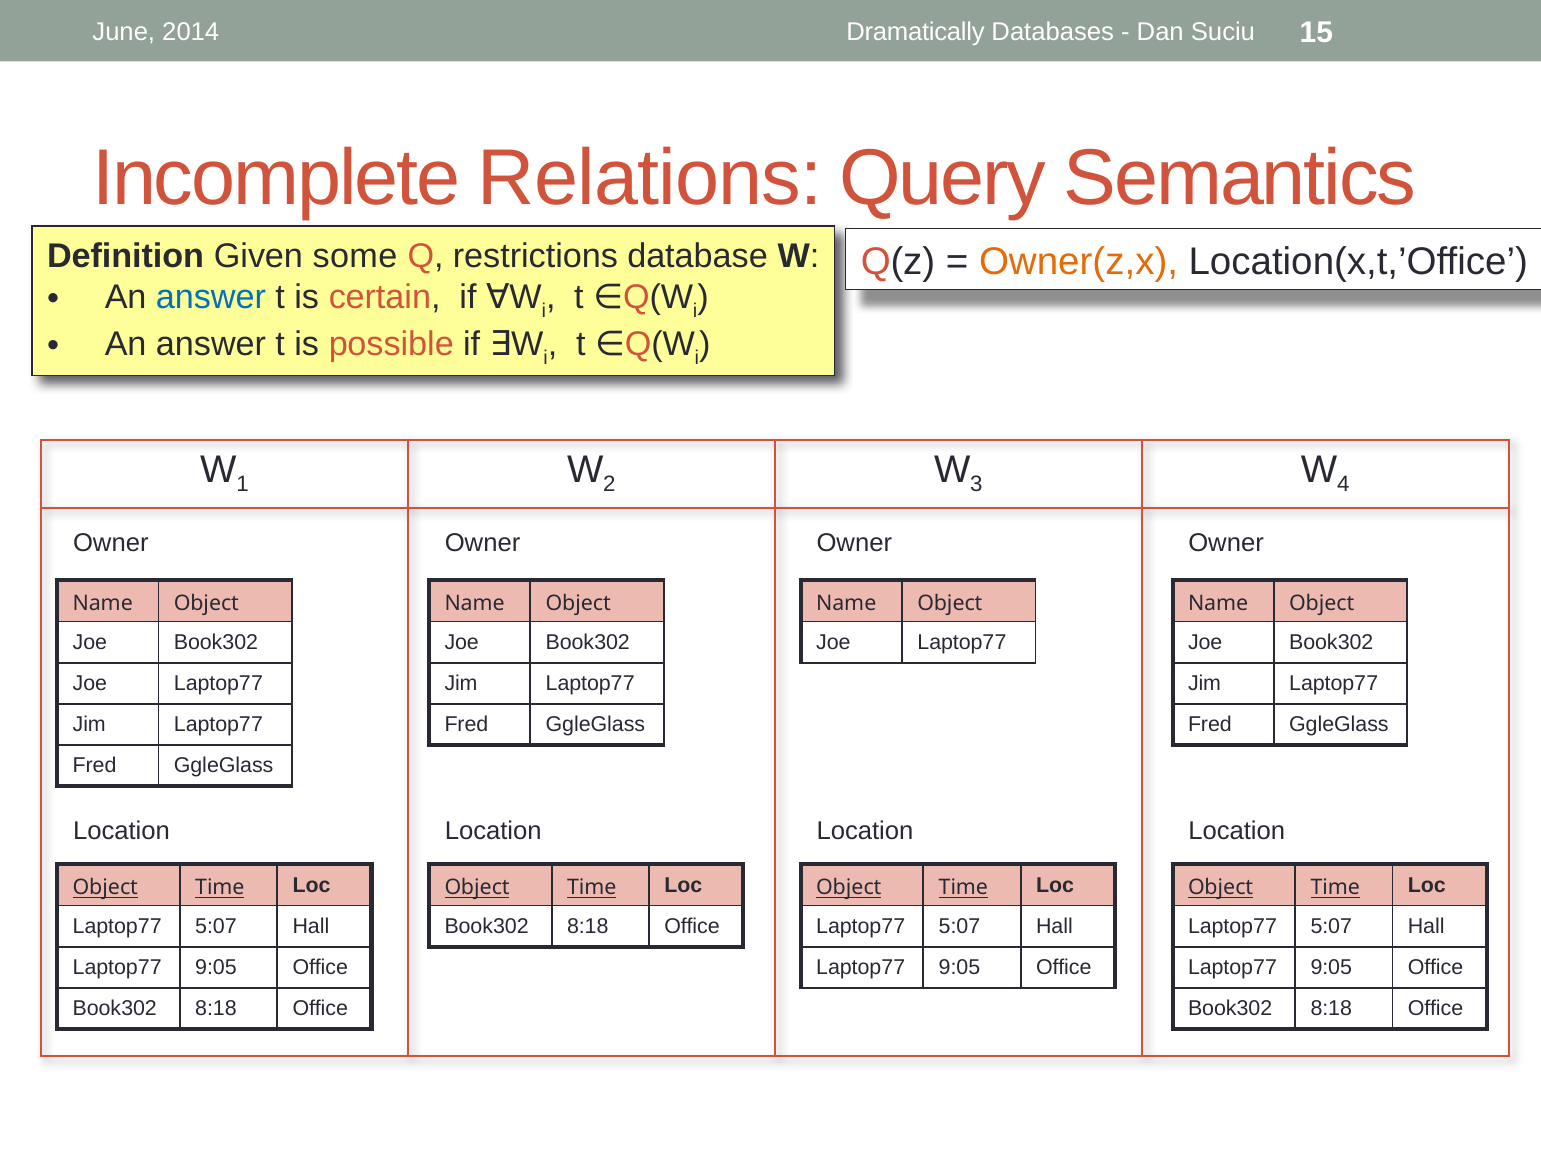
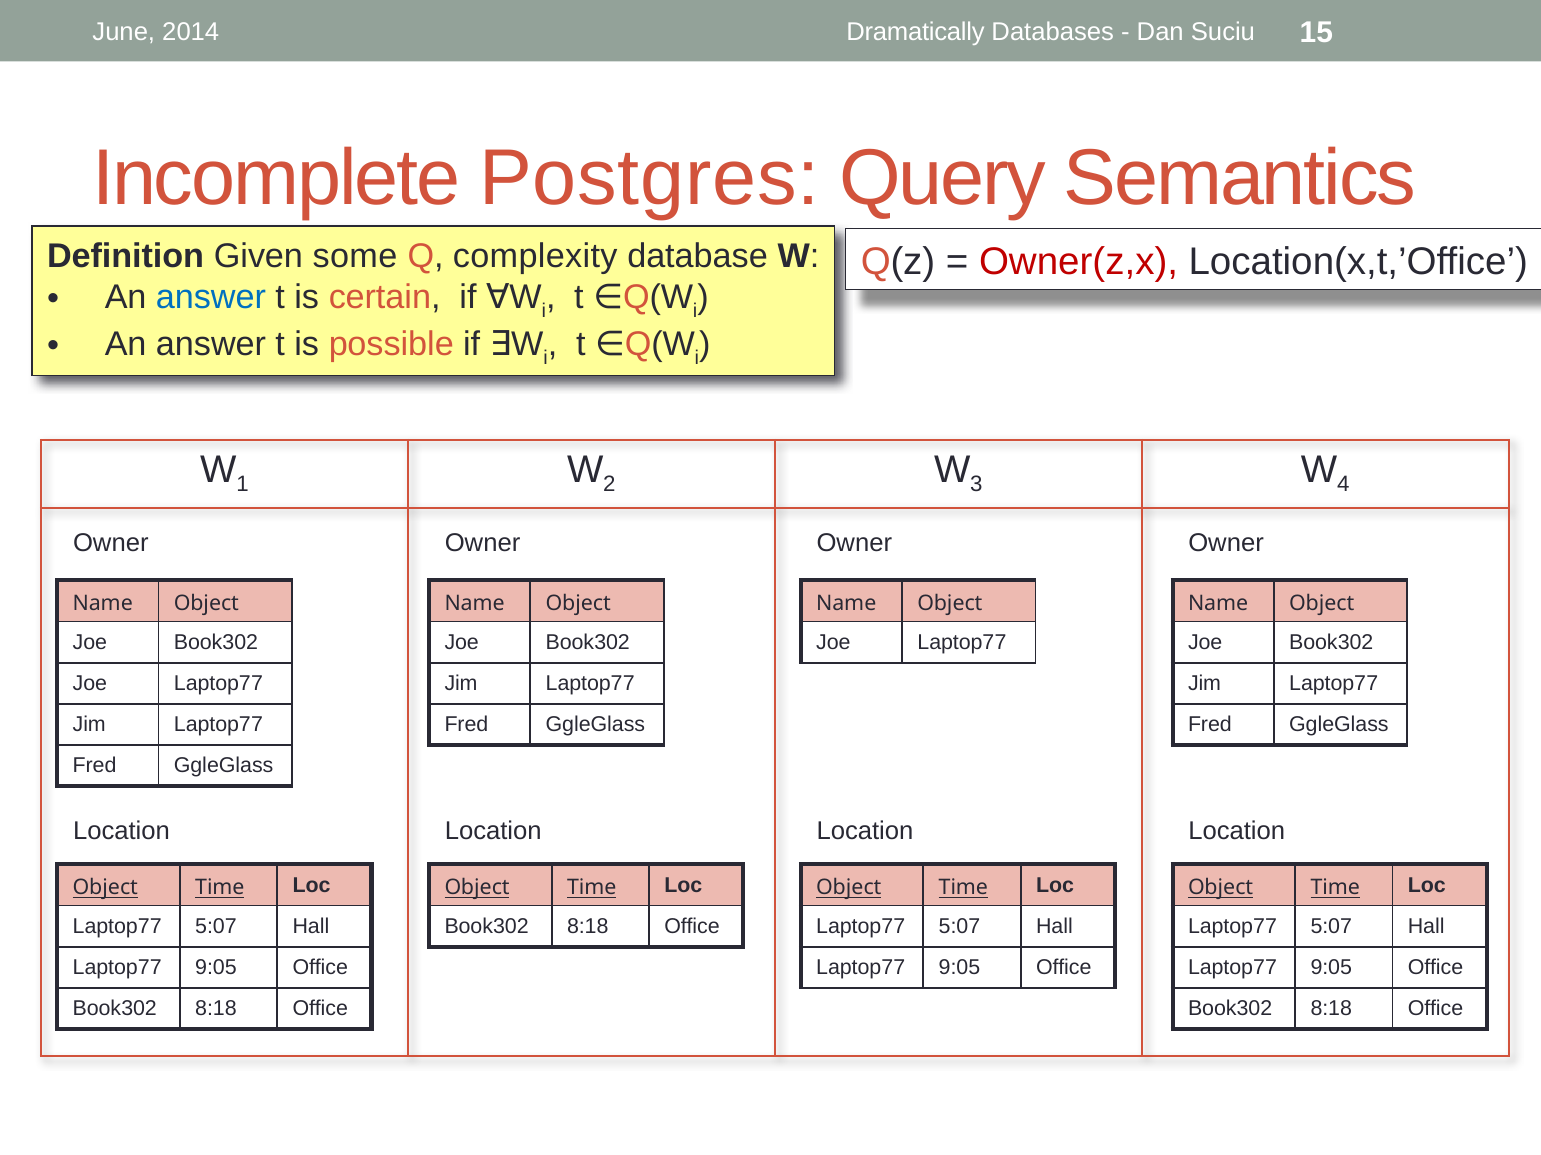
Relations: Relations -> Postgres (649, 179)
restrictions: restrictions -> complexity (535, 257)
Owner(z,x colour: orange -> red (1079, 262)
